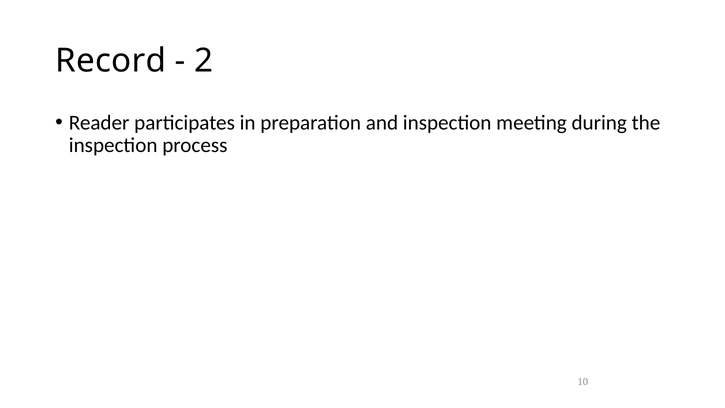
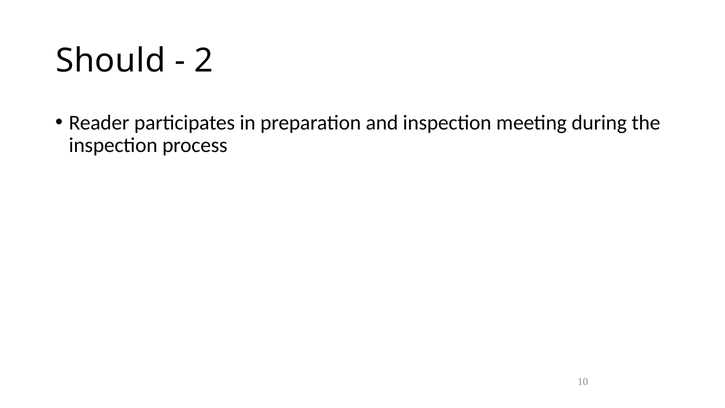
Record: Record -> Should (111, 61)
